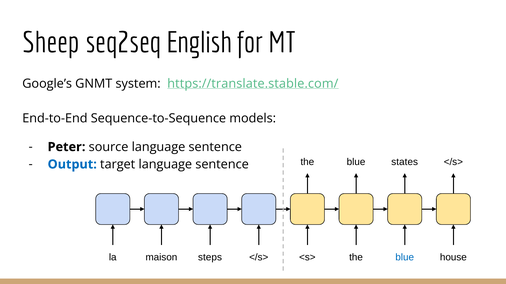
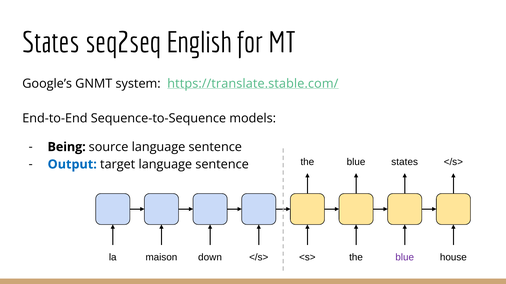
Sheep: Sheep -> States (51, 43)
Peter: Peter -> Being (67, 147)
steps: steps -> down (210, 258)
blue colour: blue -> purple (405, 258)
